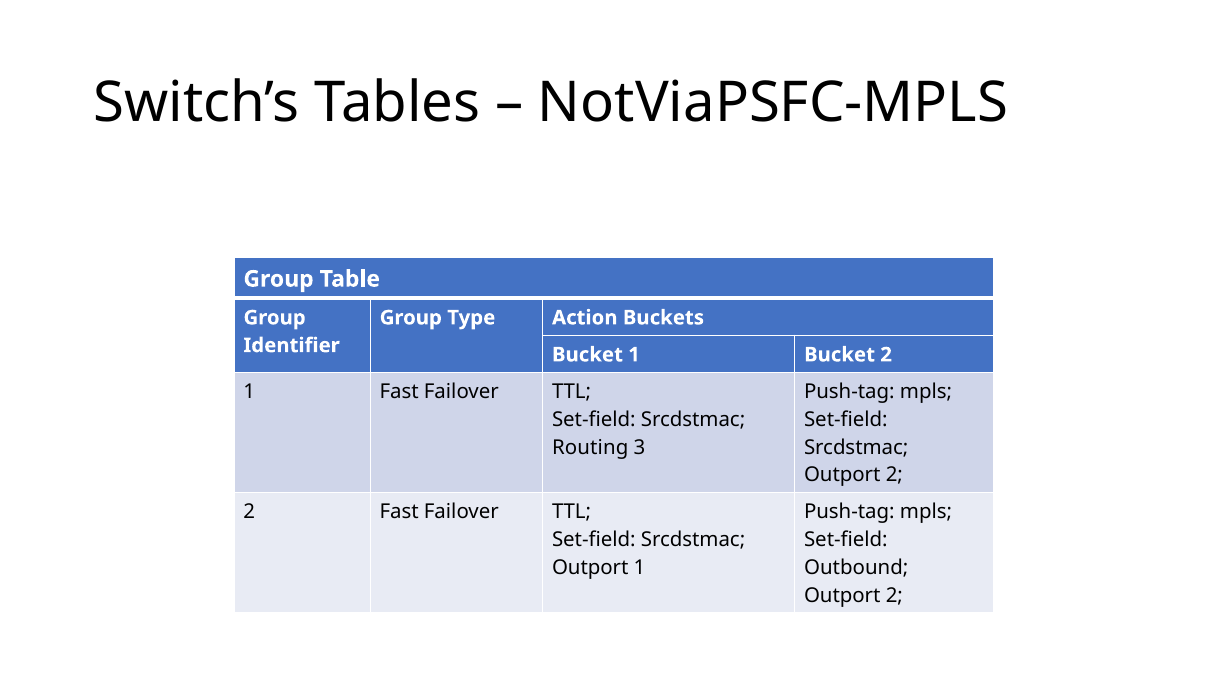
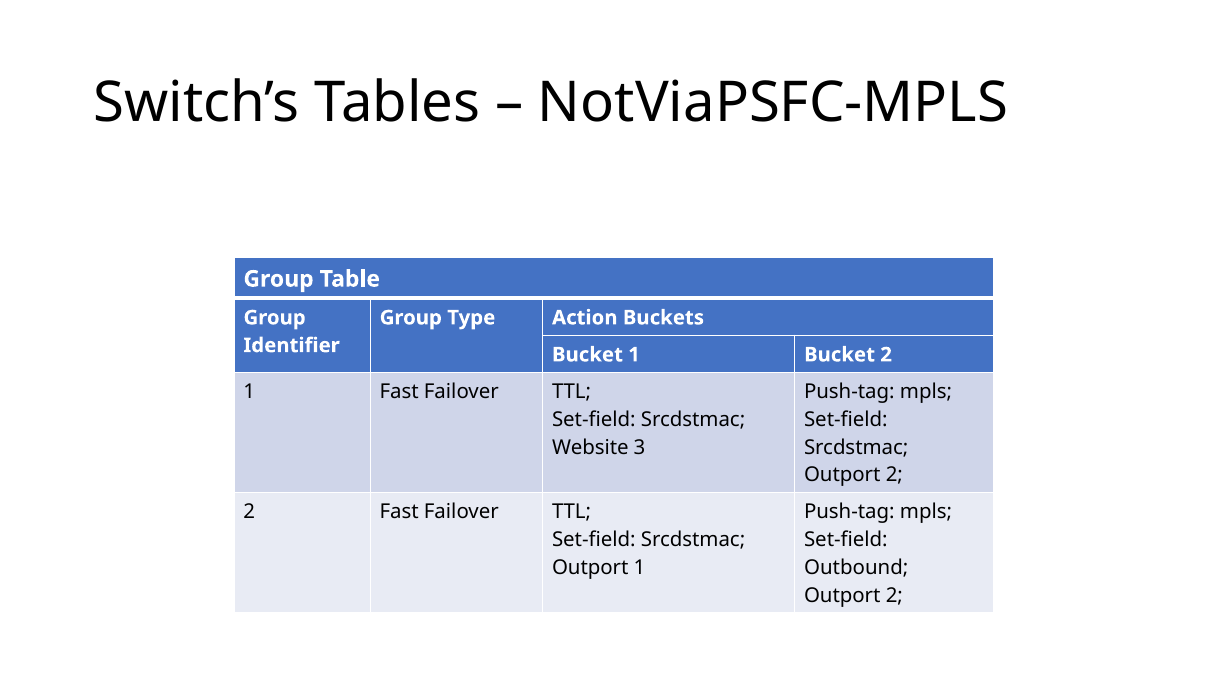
Routing: Routing -> Website (590, 447)
